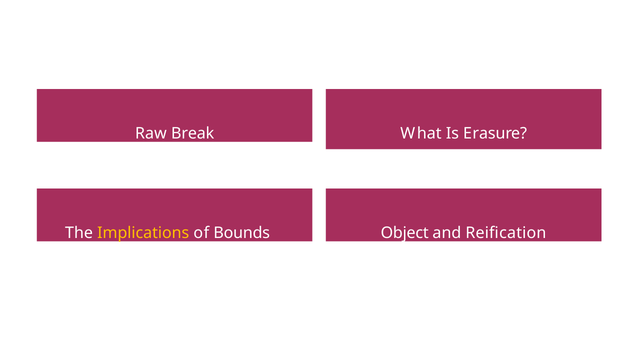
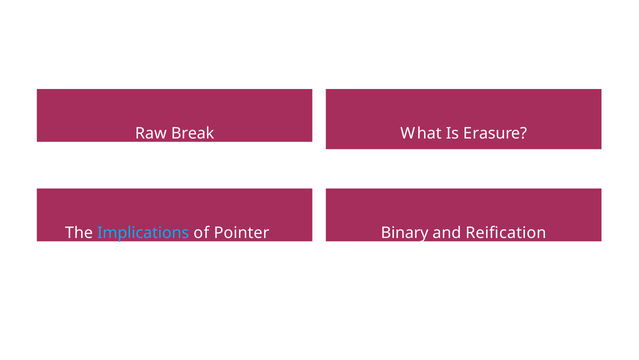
Implications colour: yellow -> light blue (143, 233)
Bounds: Bounds -> Pointer (242, 233)
Object: Object -> Binary (405, 233)
